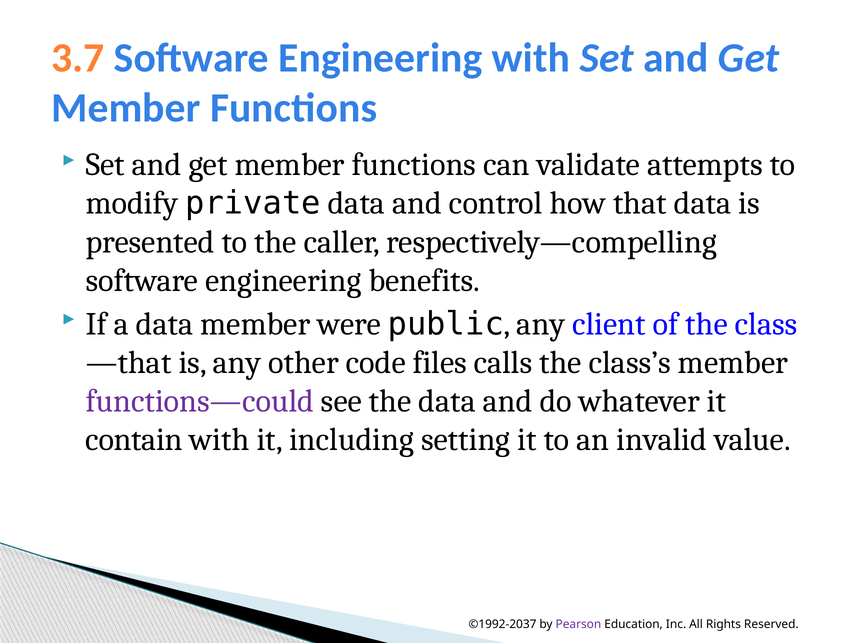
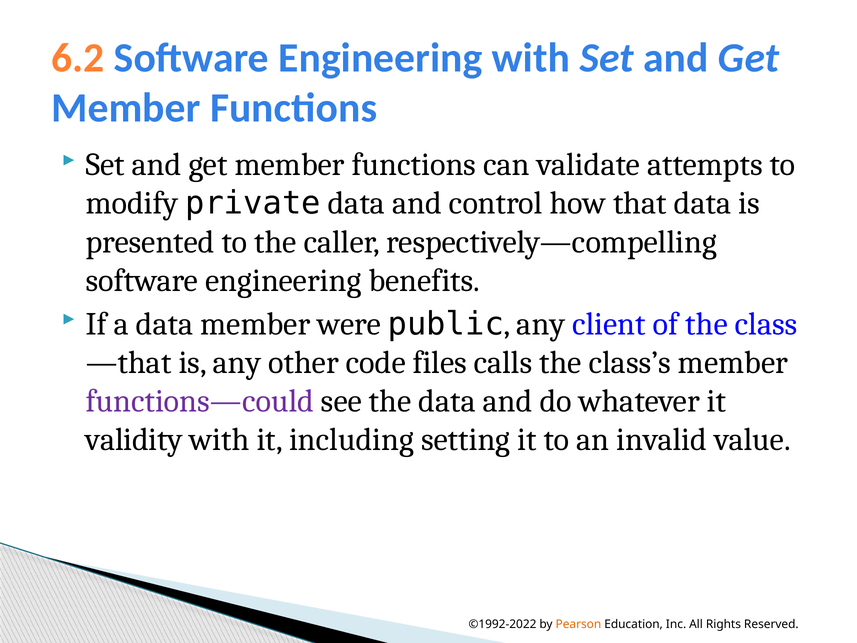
3.7: 3.7 -> 6.2 (78, 58)
contain: contain -> validity (134, 440)
©1992-2037: ©1992-2037 -> ©1992-2022 (502, 624)
Pearson colour: purple -> orange (578, 624)
